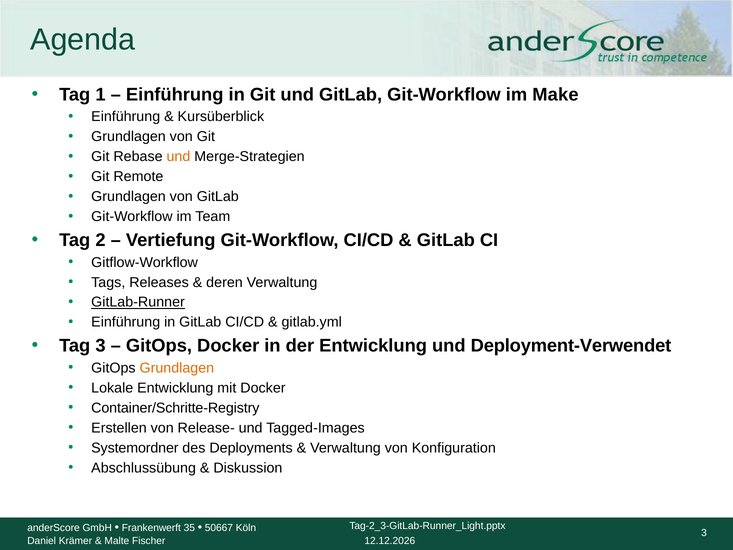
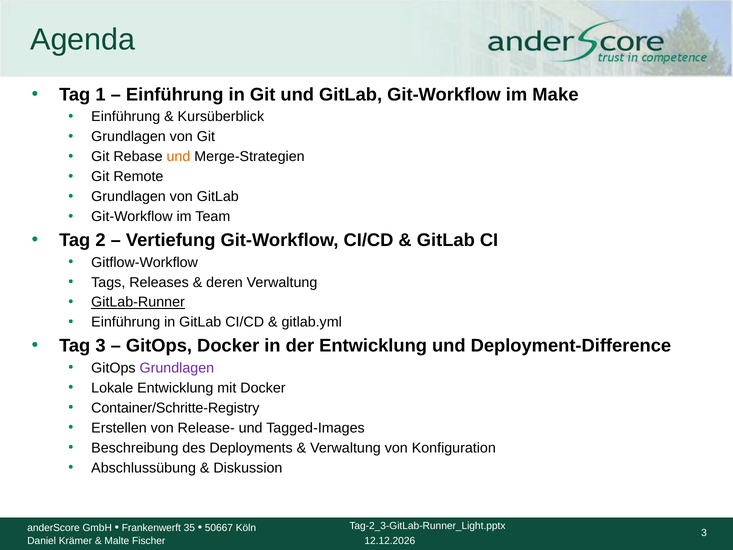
Deployment-Verwendet: Deployment-Verwendet -> Deployment-Difference (571, 346)
Grundlagen colour: orange -> purple (177, 368)
Systemordner: Systemordner -> Beschreibung (135, 448)
